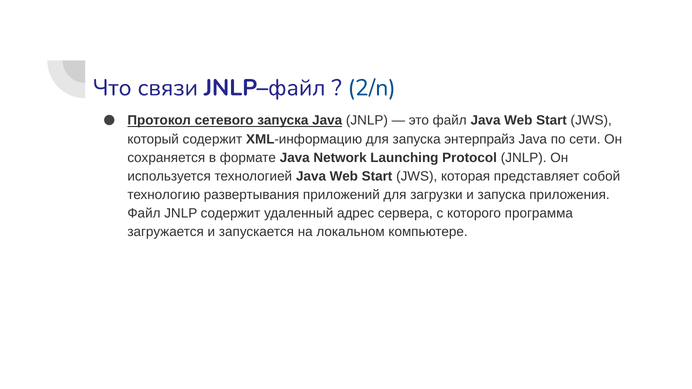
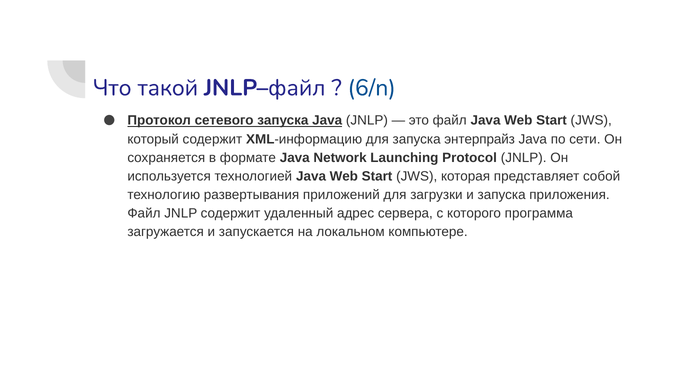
связи: связи -> такой (168, 88)
2/n: 2/n -> 6/n (372, 88)
